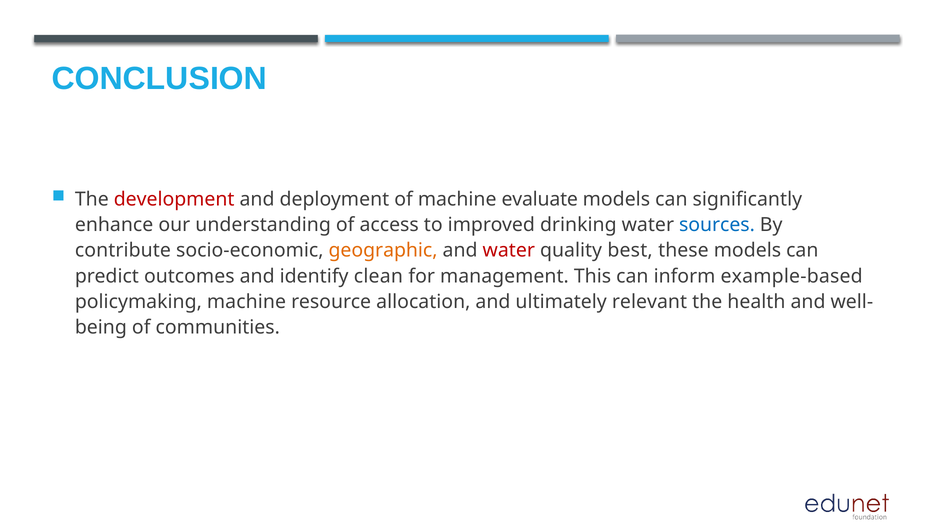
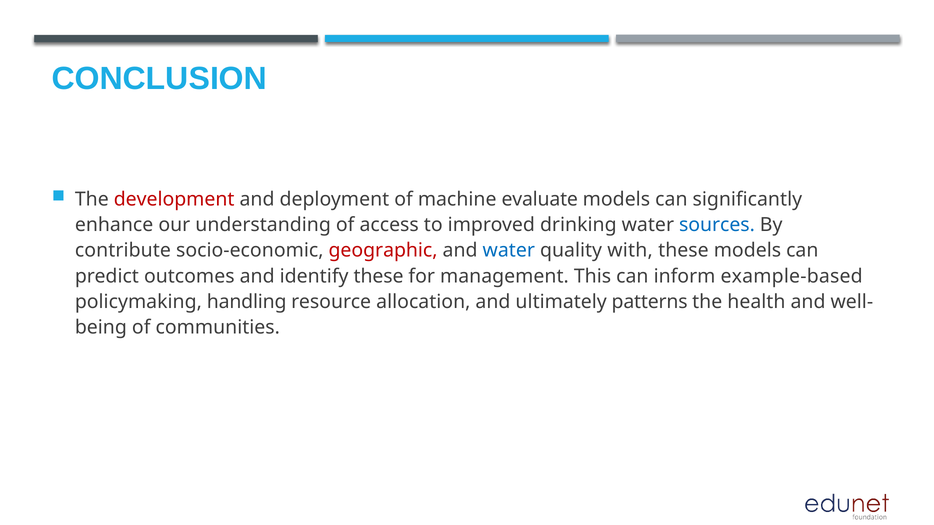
geographic colour: orange -> red (383, 251)
water colour: red -> blue (509, 251)
best: best -> with (630, 251)
identify clean: clean -> these (379, 276)
policymaking machine: machine -> handling (247, 302)
relevant: relevant -> patterns (650, 302)
